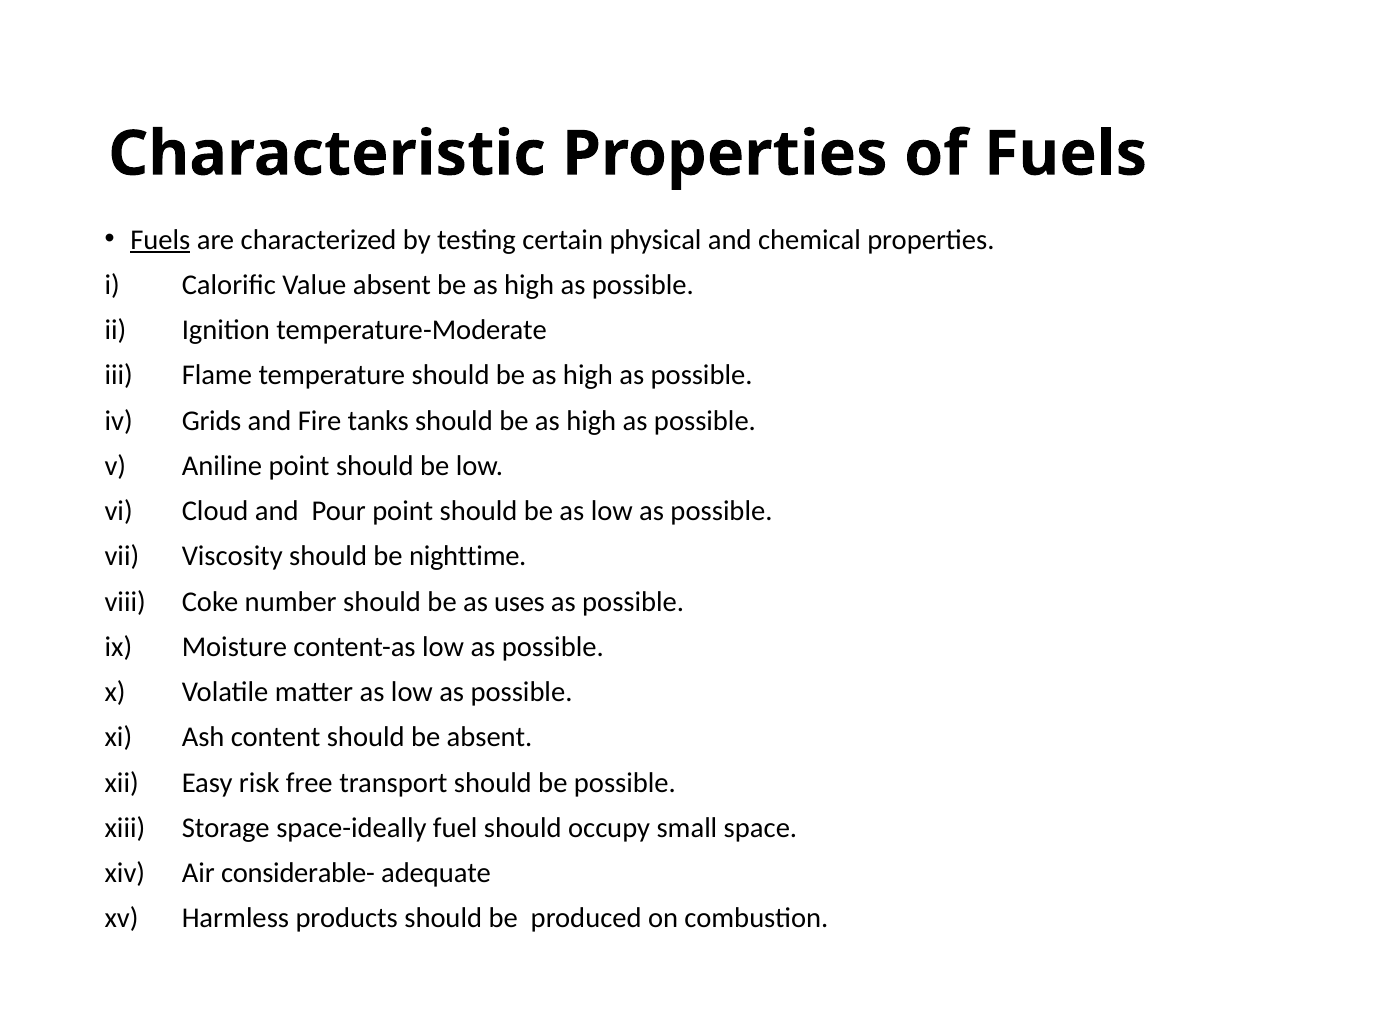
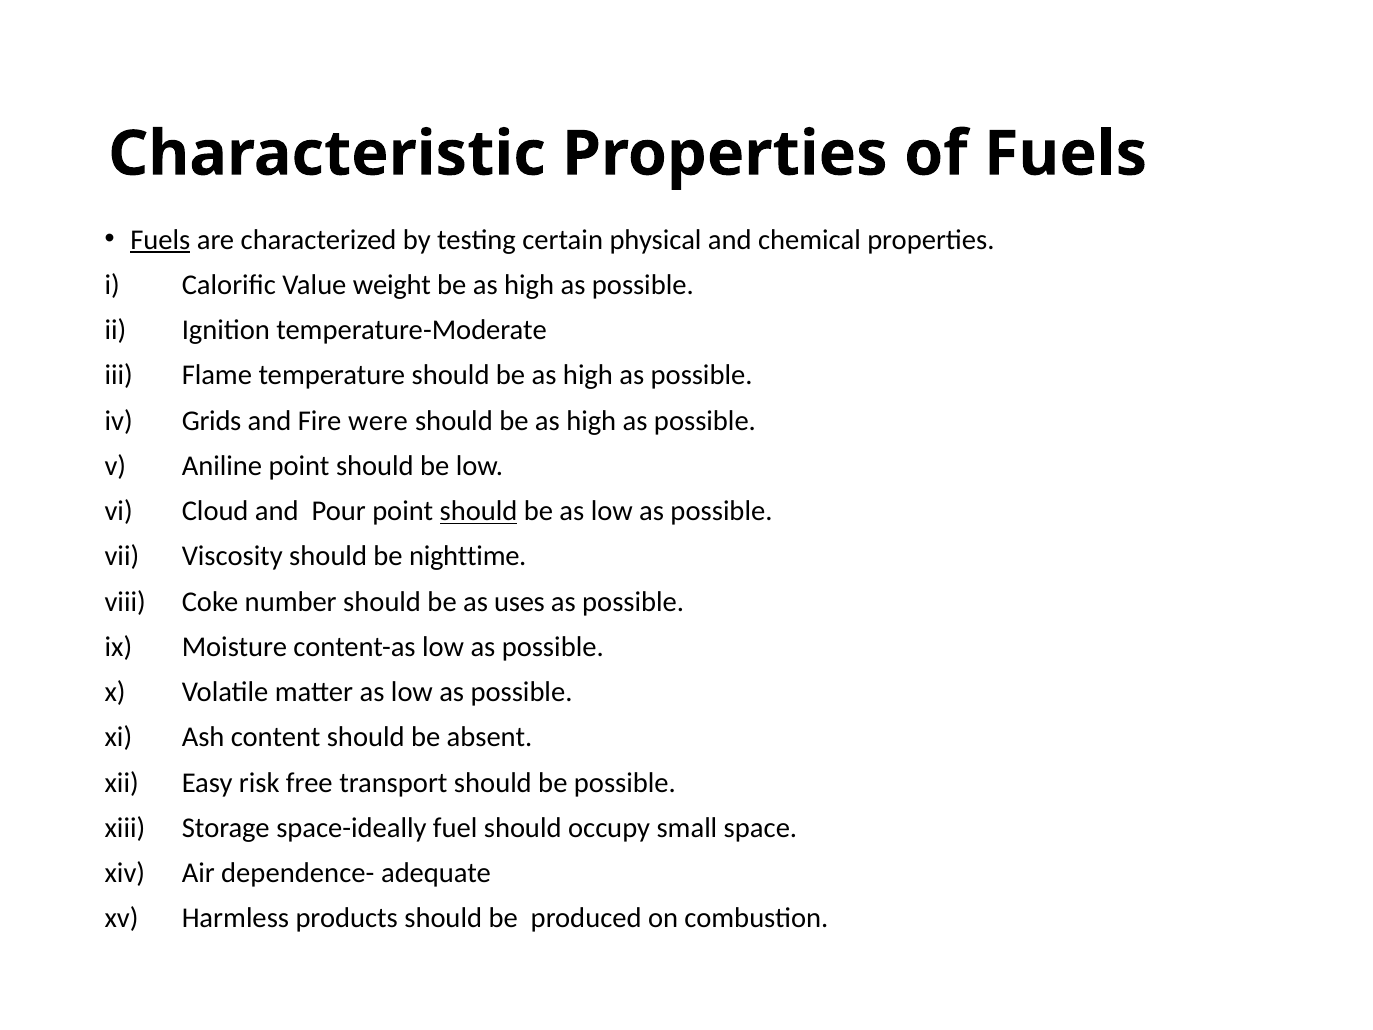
Value absent: absent -> weight (392, 285)
tanks: tanks -> were (378, 421)
should underline: none -> present (479, 511)
considerable-: considerable- -> dependence- (298, 873)
